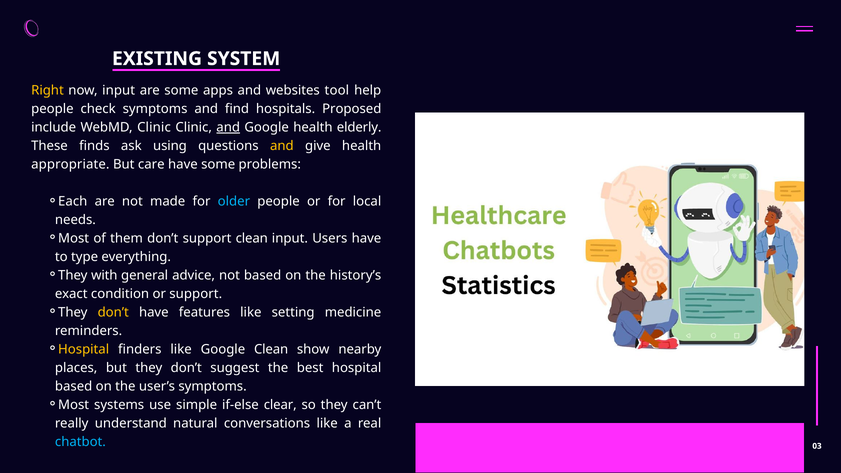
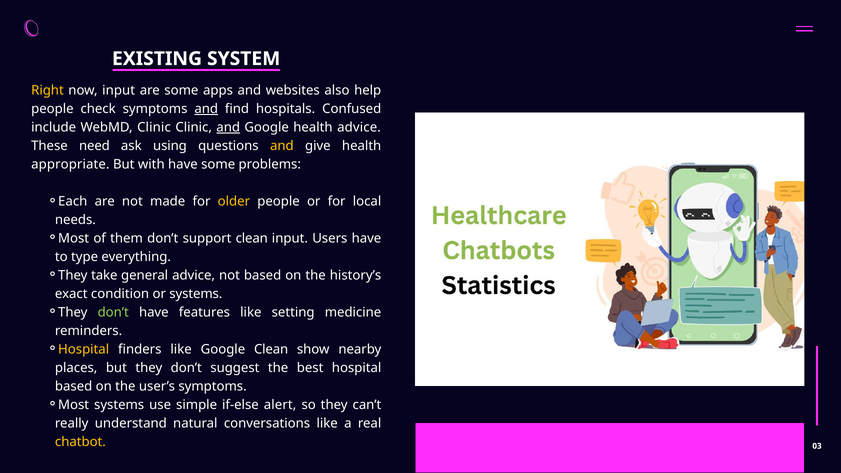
tool: tool -> also (337, 90)
and underline: none -> present (206, 109)
Proposed: Proposed -> Confused (352, 109)
health elderly: elderly -> advice (359, 127)
finds: finds -> need (94, 146)
care: care -> with (151, 164)
older colour: light blue -> yellow (234, 201)
with: with -> take (104, 275)
or support: support -> systems (196, 294)
don’t colour: yellow -> light green (113, 312)
clear: clear -> alert (280, 405)
chatbot colour: light blue -> yellow (80, 442)
